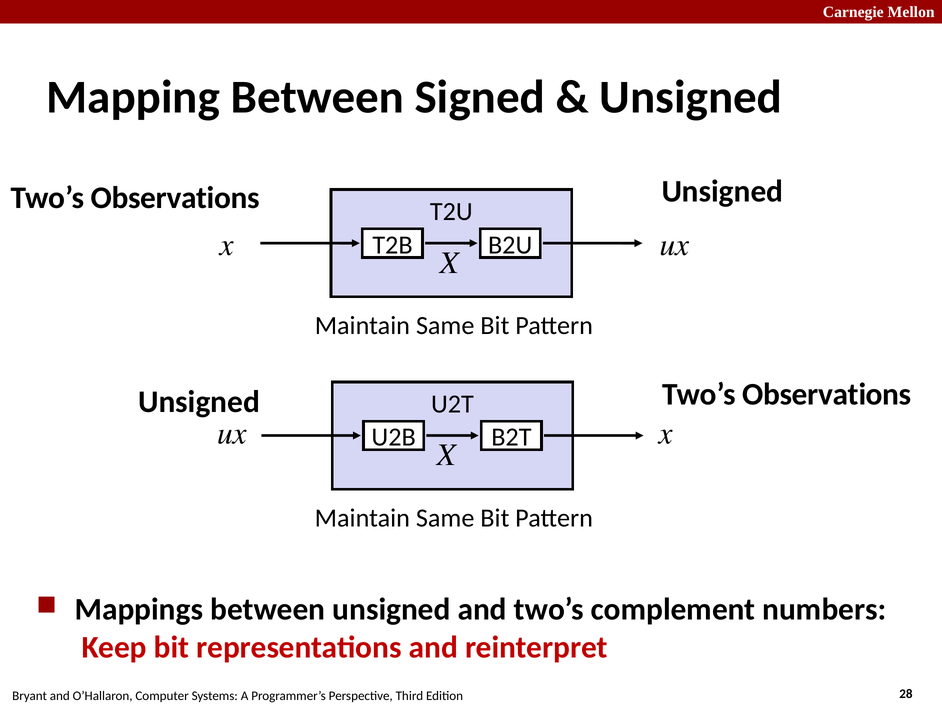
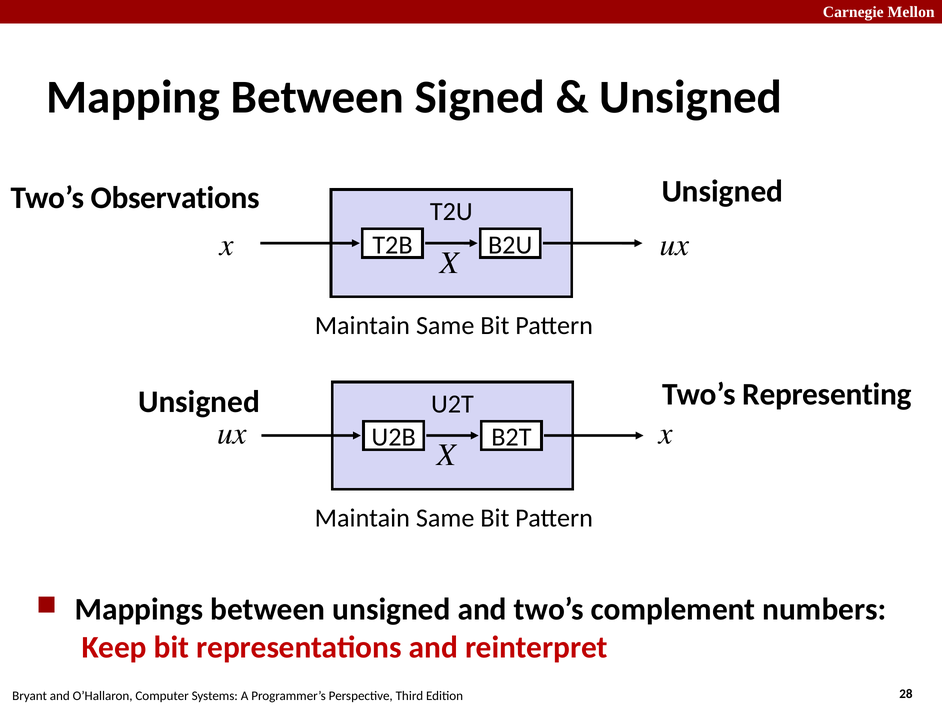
Observations: Observations -> Representing (827, 394)
